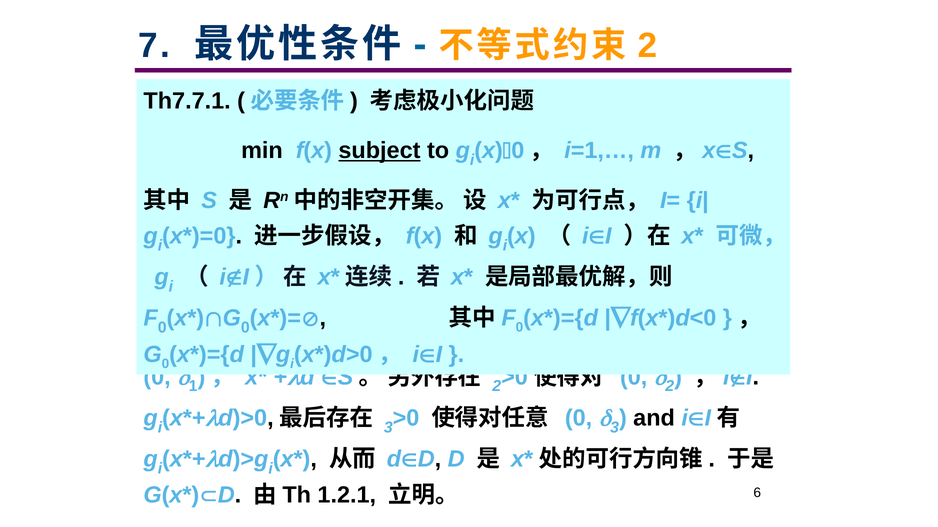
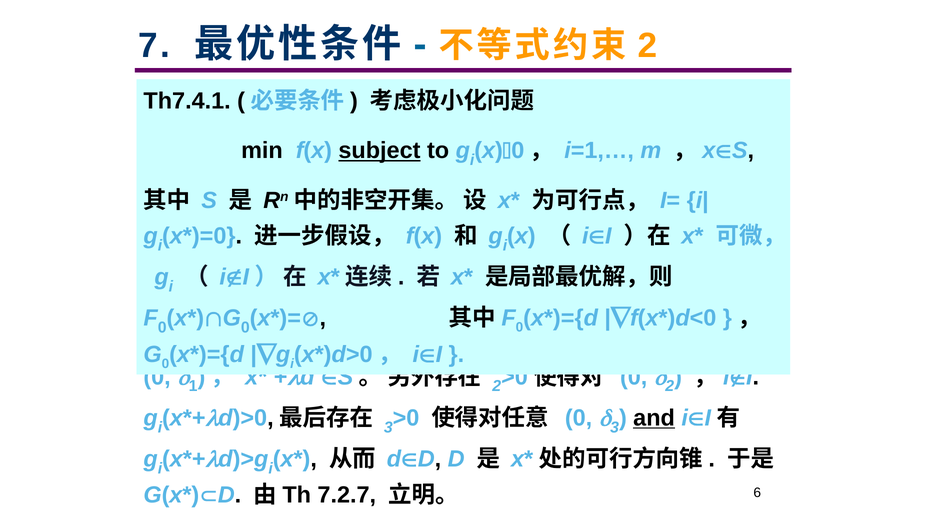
Th7.7.1: Th7.7.1 -> Th7.4.1 (187, 101)
and underline: none -> present (654, 418)
1.2.1: 1.2.1 -> 7.2.7 (347, 496)
